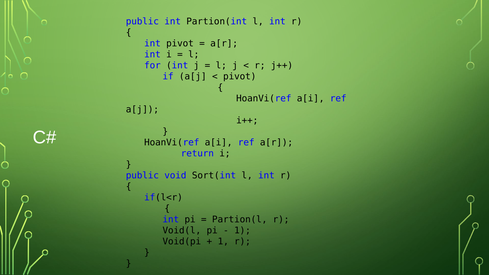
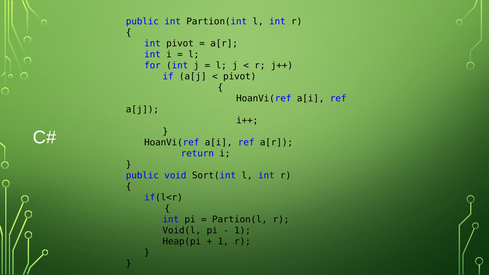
Void(pi: Void(pi -> Heap(pi (182, 242)
